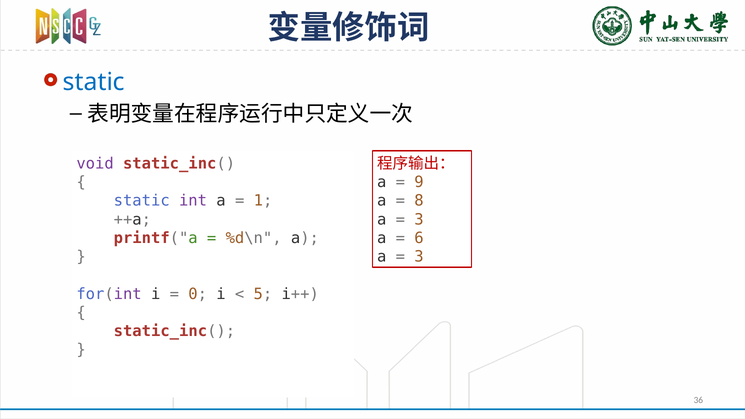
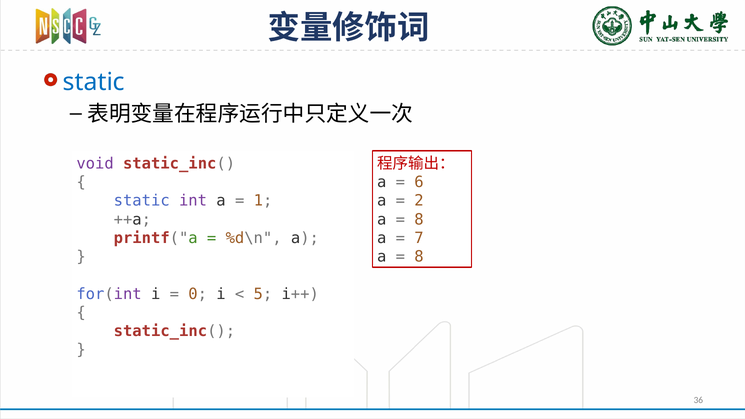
9: 9 -> 6 (419, 182)
8: 8 -> 2 (419, 201)
3: 3 -> 8 (419, 219)
6: 6 -> 7 (419, 238)
3: 3 -> 8 (419, 257)
